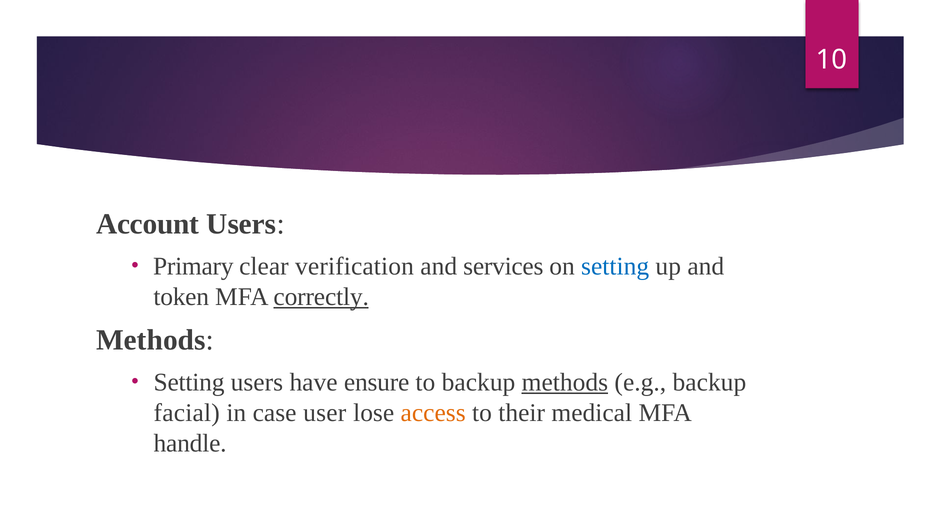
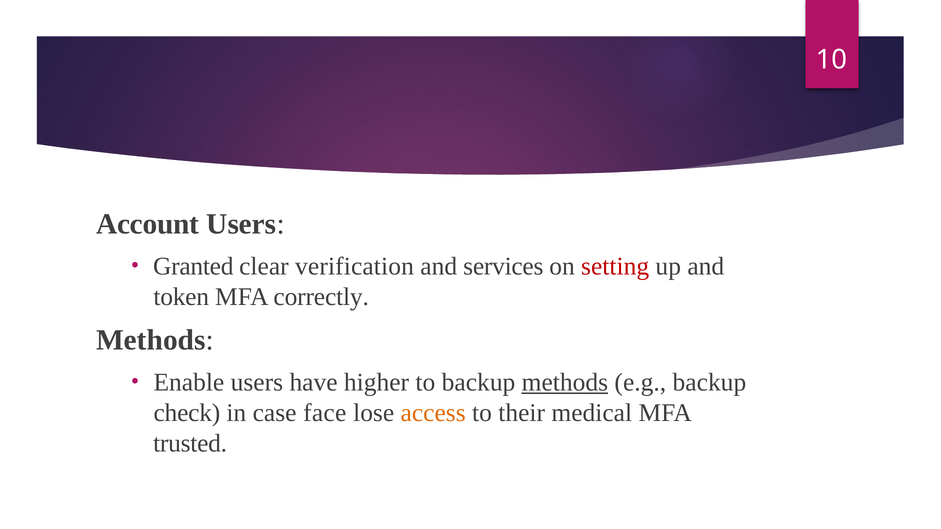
Primary: Primary -> Granted (193, 267)
setting colour: blue -> red (615, 267)
correctly underline: present -> none (321, 297)
Setting: Setting -> Enable (189, 383)
ensure: ensure -> higher (377, 383)
facial: facial -> check (187, 413)
user: user -> face (325, 413)
handle: handle -> trusted (190, 444)
